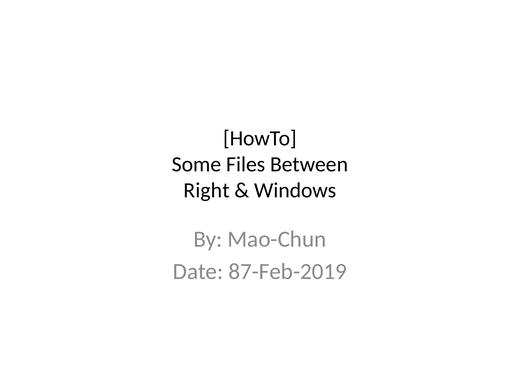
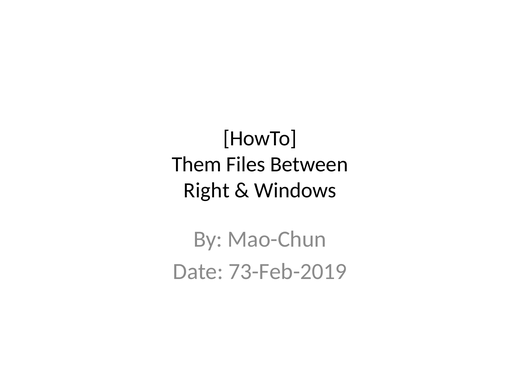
Some: Some -> Them (197, 164)
87-Feb-2019: 87-Feb-2019 -> 73-Feb-2019 (288, 271)
